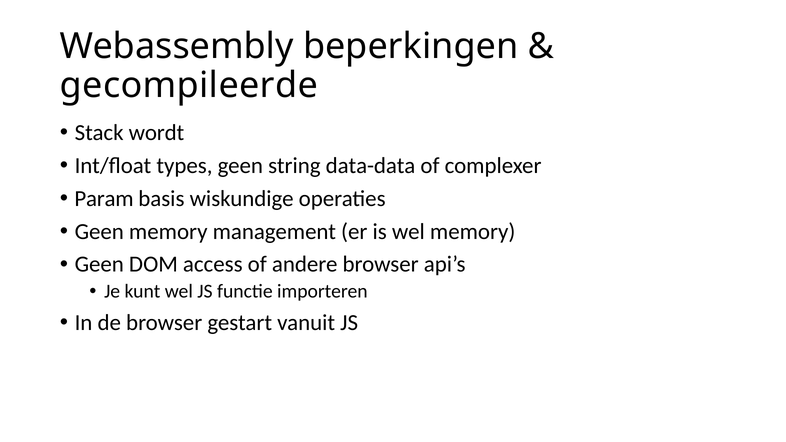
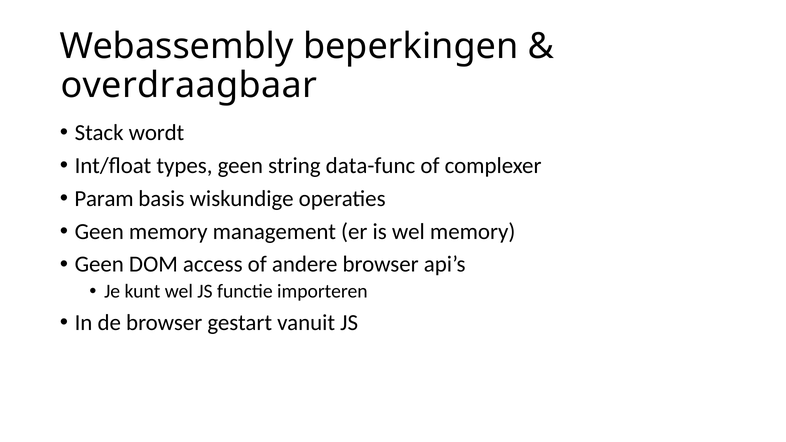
gecompileerde: gecompileerde -> overdraagbaar (189, 85)
data-data: data-data -> data-func (370, 166)
